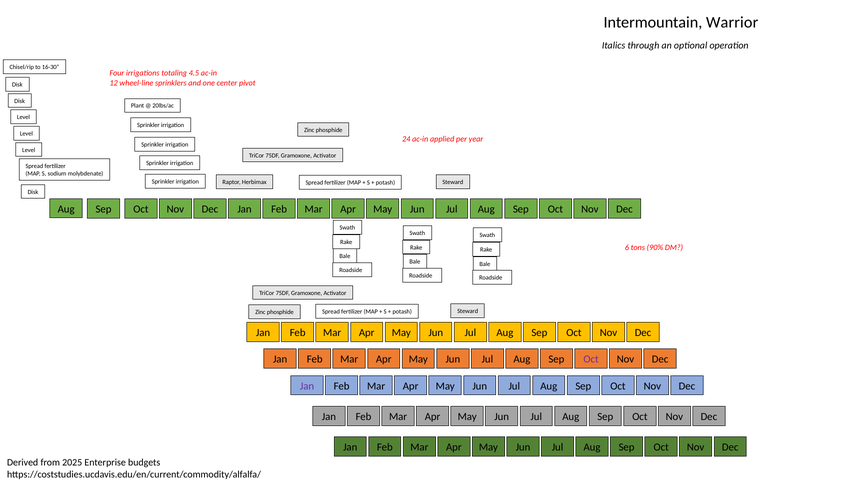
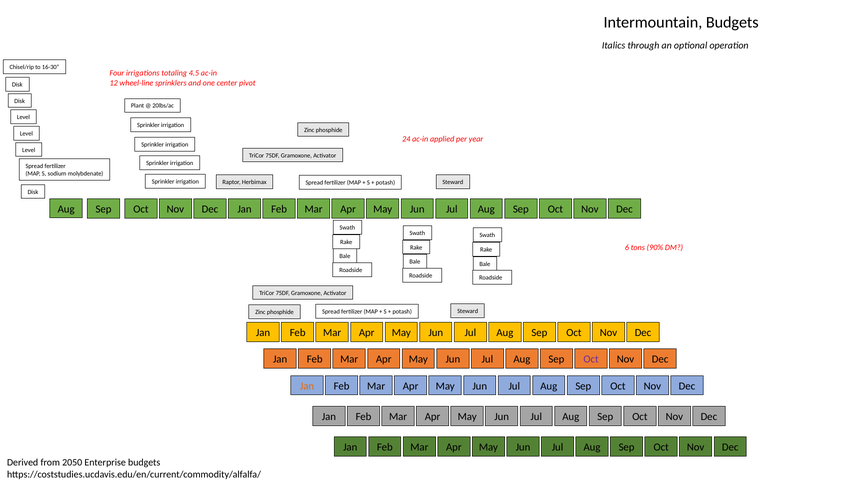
Intermountain Warrior: Warrior -> Budgets (732, 22)
Jan colour: purple -> orange (307, 386)
2025: 2025 -> 2050 (72, 462)
